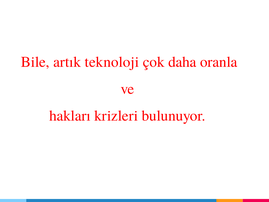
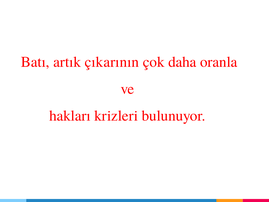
Bile: Bile -> Batı (35, 62)
teknoloji: teknoloji -> çıkarının (112, 62)
